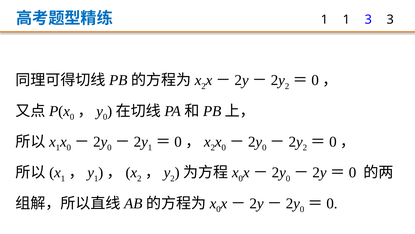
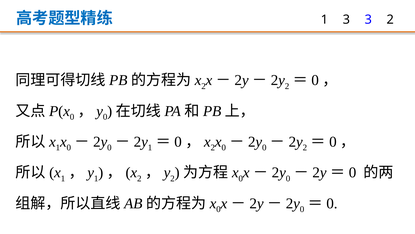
1 1: 1 -> 3 (346, 20)
3 3: 3 -> 2 (390, 20)
